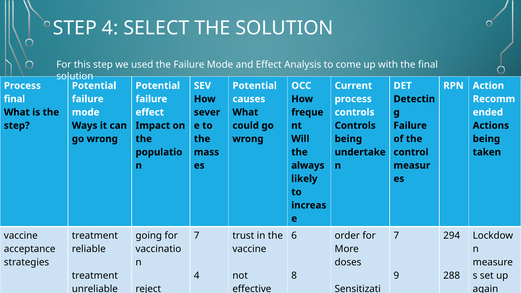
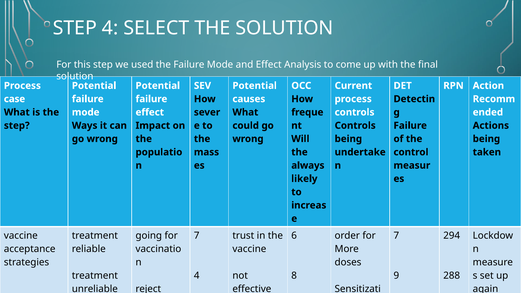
final: final -> case (14, 99)
